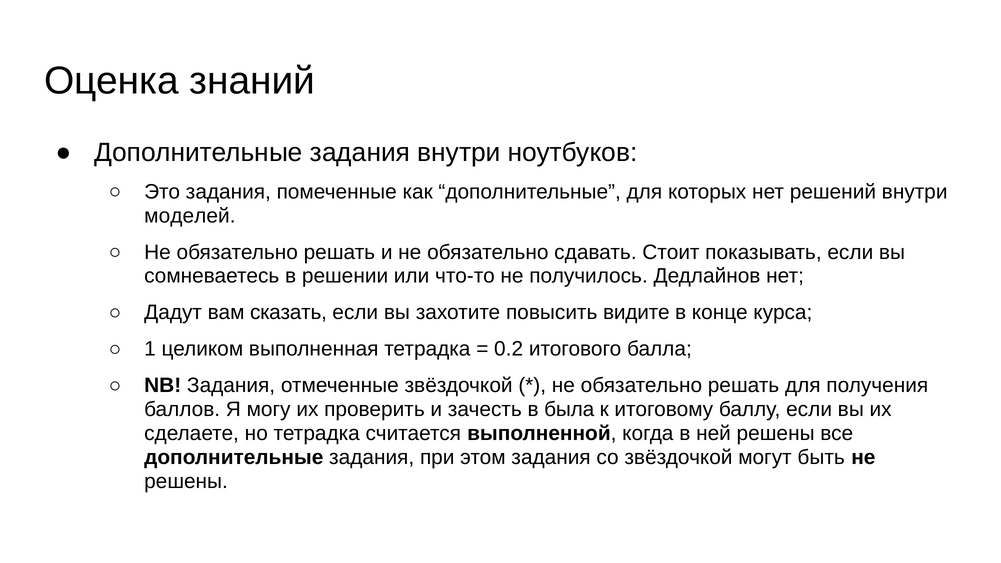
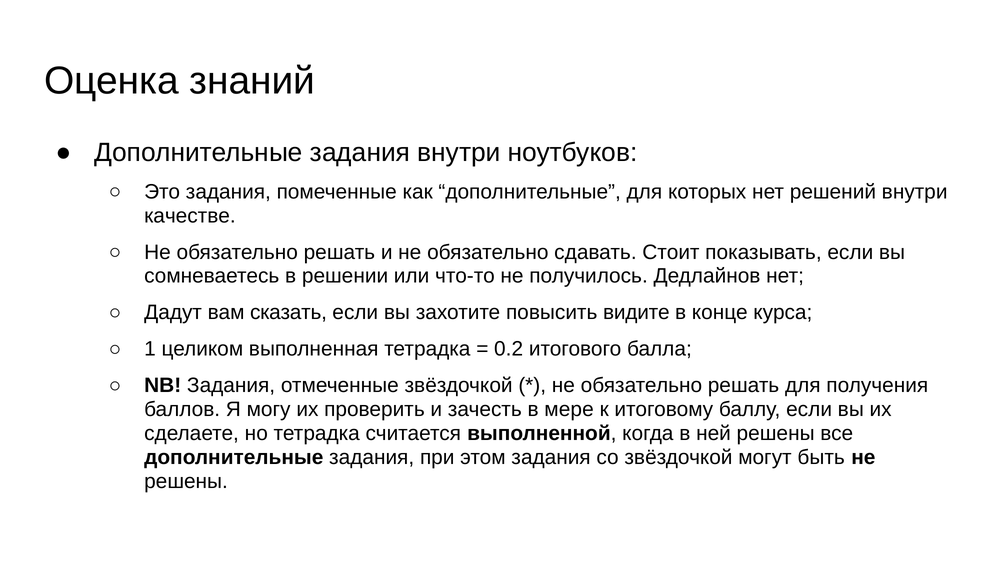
моделей: моделей -> качестве (190, 216)
была: была -> мере (569, 409)
